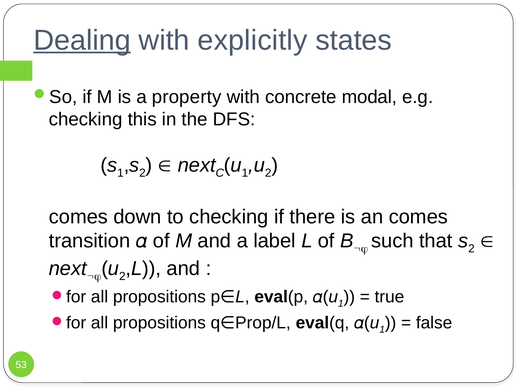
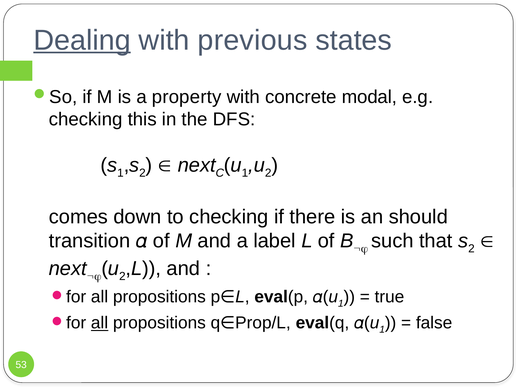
explicitly: explicitly -> previous (252, 40)
an comes: comes -> should (418, 217)
all underline: none -> present (100, 323)
